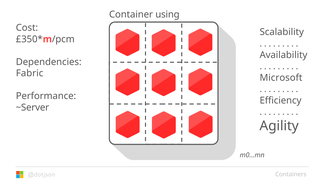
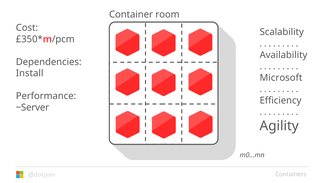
using: using -> room (167, 15)
Fabric: Fabric -> Install (30, 73)
